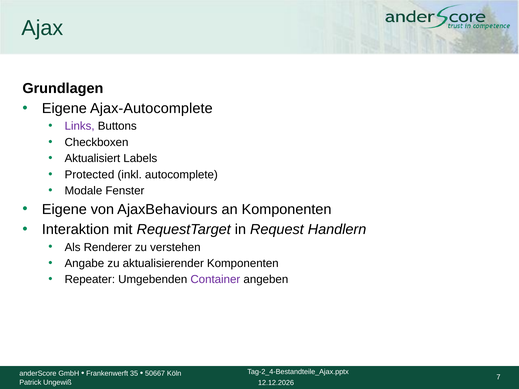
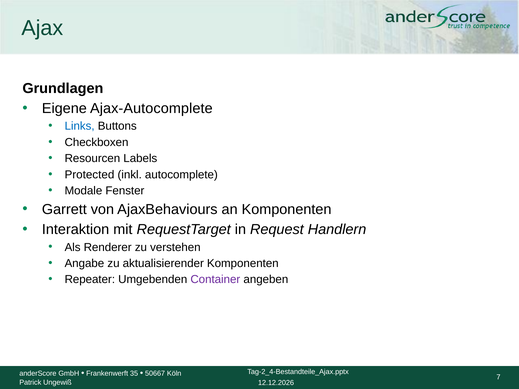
Links colour: purple -> blue (80, 126)
Aktualisiert: Aktualisiert -> Resourcen (92, 159)
Eigene: Eigene -> Garrett (64, 210)
